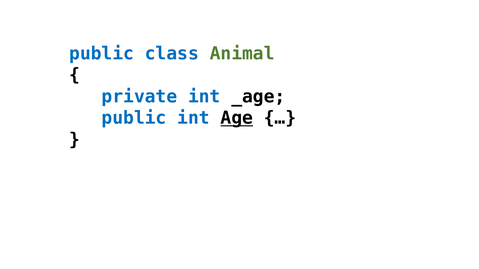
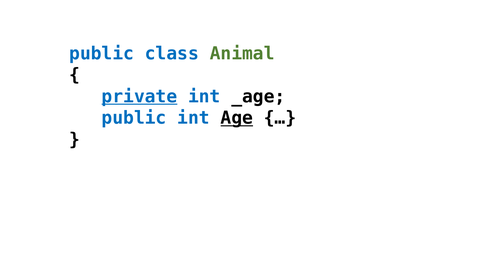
private underline: none -> present (139, 97)
